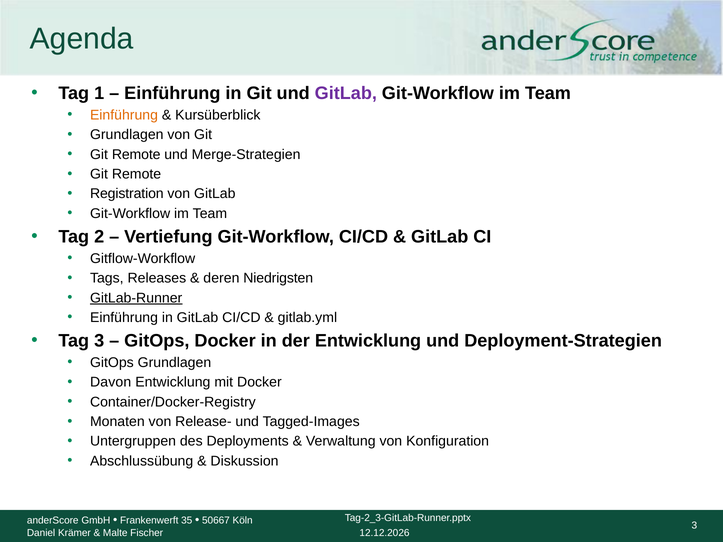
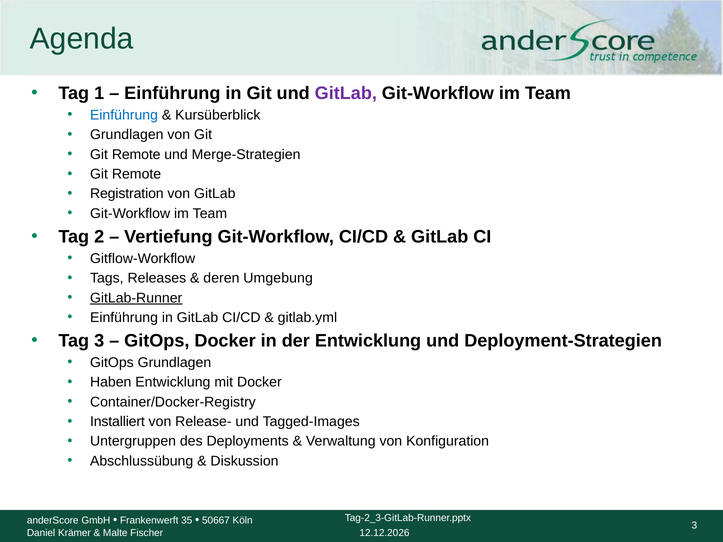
Einführung colour: orange -> blue (124, 115)
Niedrigsten: Niedrigsten -> Umgebung (278, 278)
Davon: Davon -> Haben (111, 382)
Monaten: Monaten -> Installiert (117, 422)
